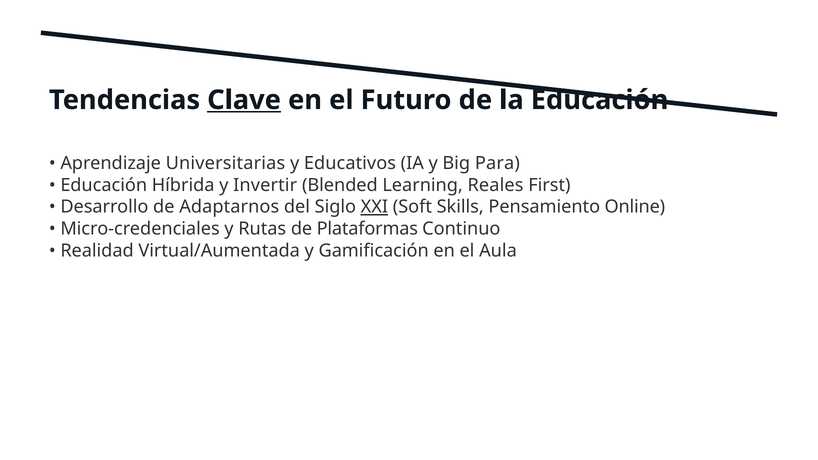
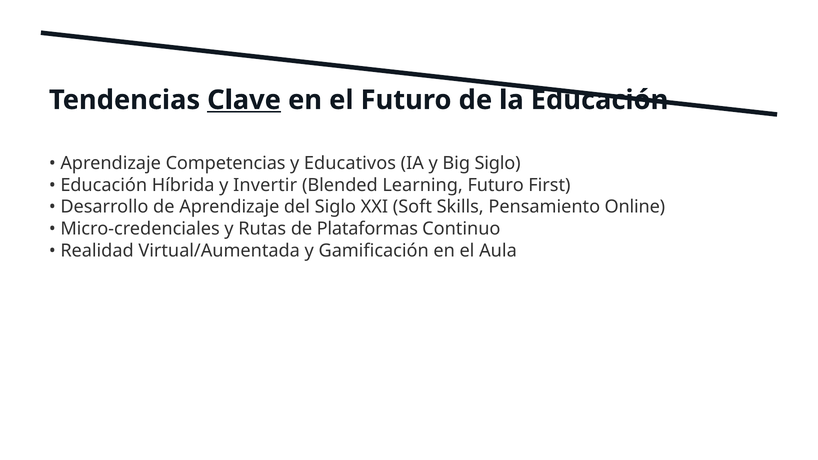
Universitarias: Universitarias -> Competencias (226, 163)
Big Para: Para -> Siglo (498, 163)
Learning Reales: Reales -> Futuro (496, 185)
de Adaptarnos: Adaptarnos -> Aprendizaje (229, 207)
XXI underline: present -> none (374, 207)
